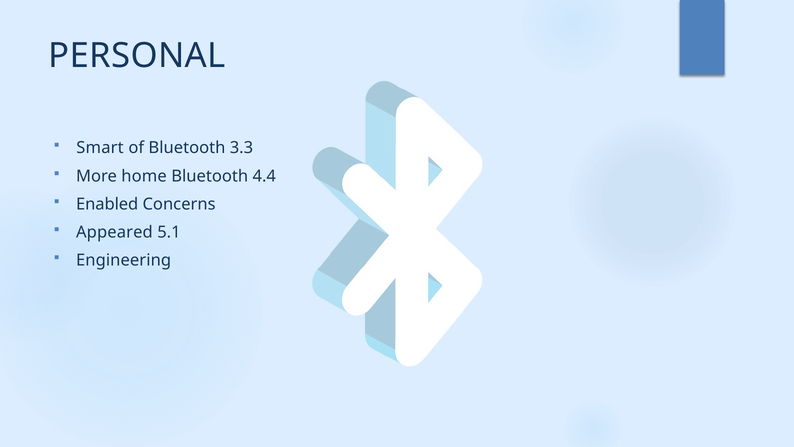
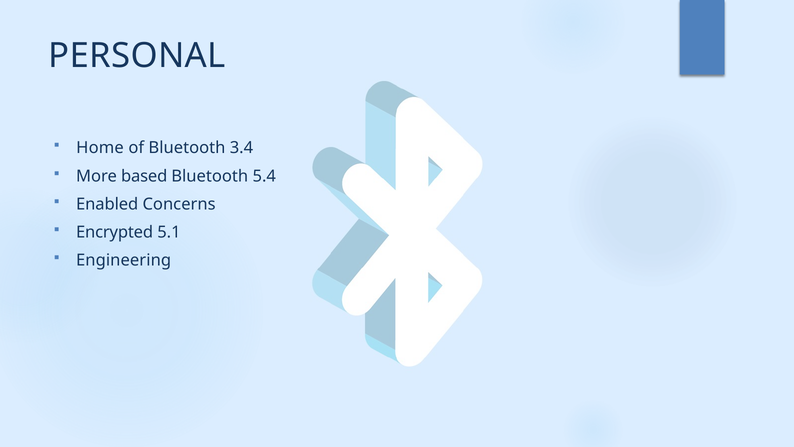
Smart: Smart -> Home (100, 148)
3.3: 3.3 -> 3.4 (241, 148)
home: home -> based (144, 176)
4.4: 4.4 -> 5.4 (264, 176)
Appeared: Appeared -> Encrypted (115, 232)
